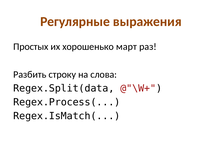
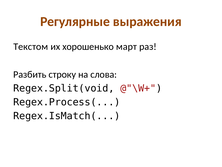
Простых: Простых -> Текстом (31, 47)
Regex.Split(data: Regex.Split(data -> Regex.Split(void (64, 88)
